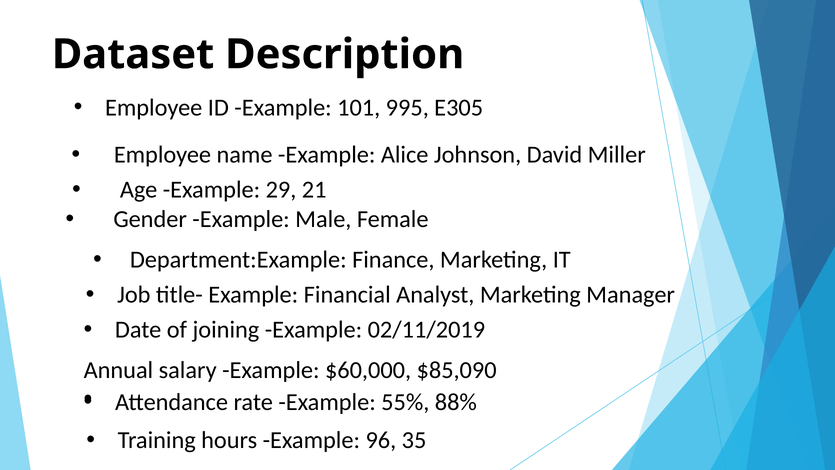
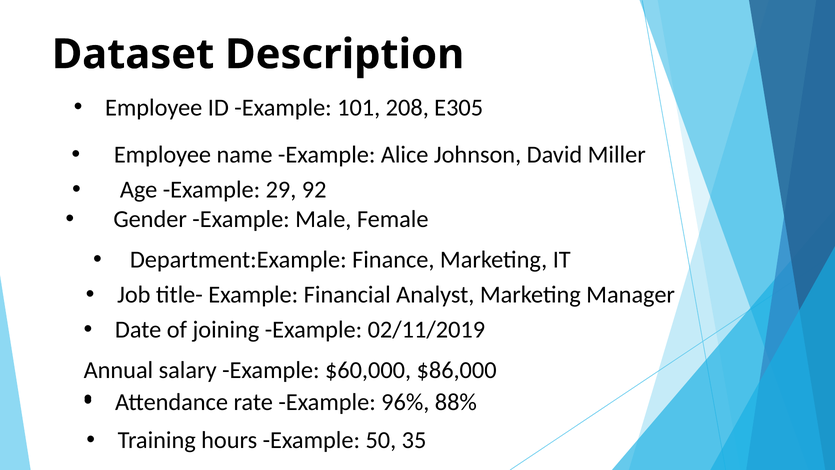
995: 995 -> 208 (407, 108)
21: 21 -> 92 (314, 190)
$85,090: $85,090 -> $86,000 (457, 370)
55%: 55% -> 96% (405, 402)
96: 96 -> 50 (381, 440)
